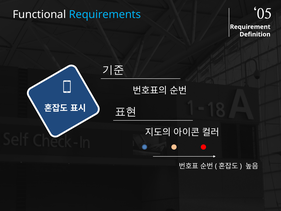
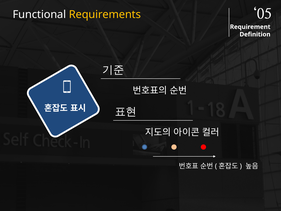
Requirements colour: light blue -> yellow (105, 14)
